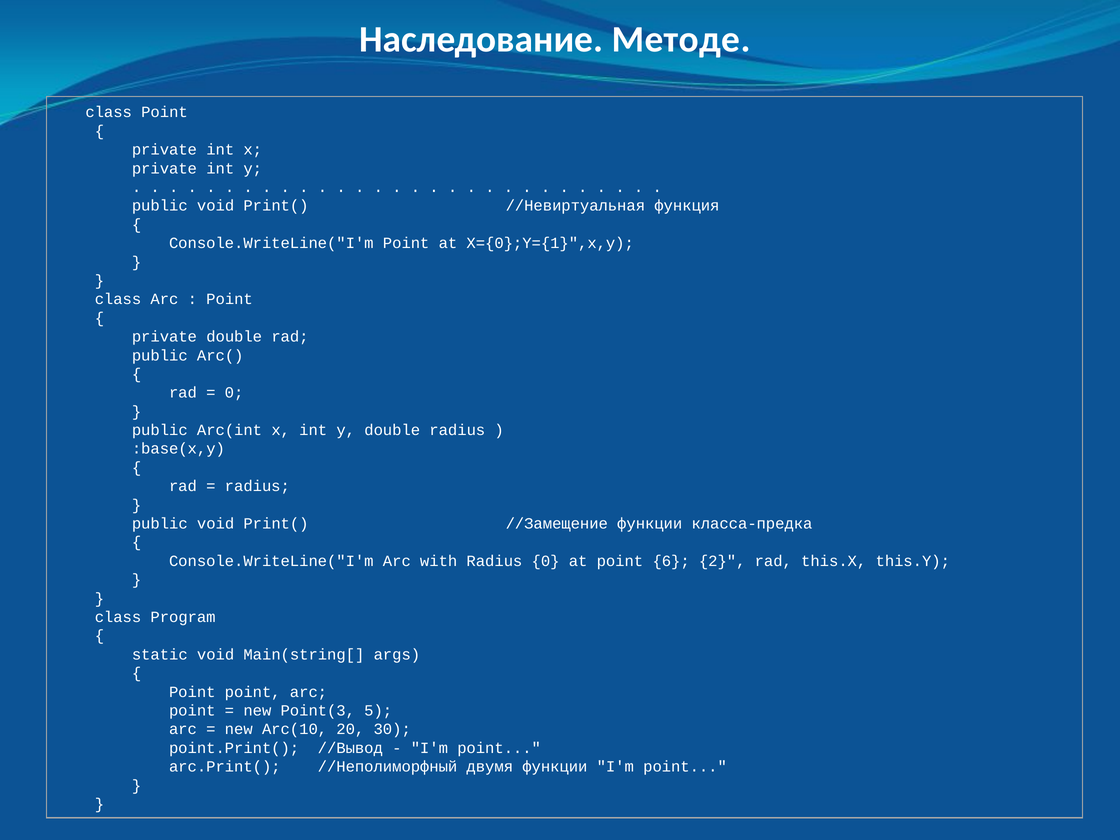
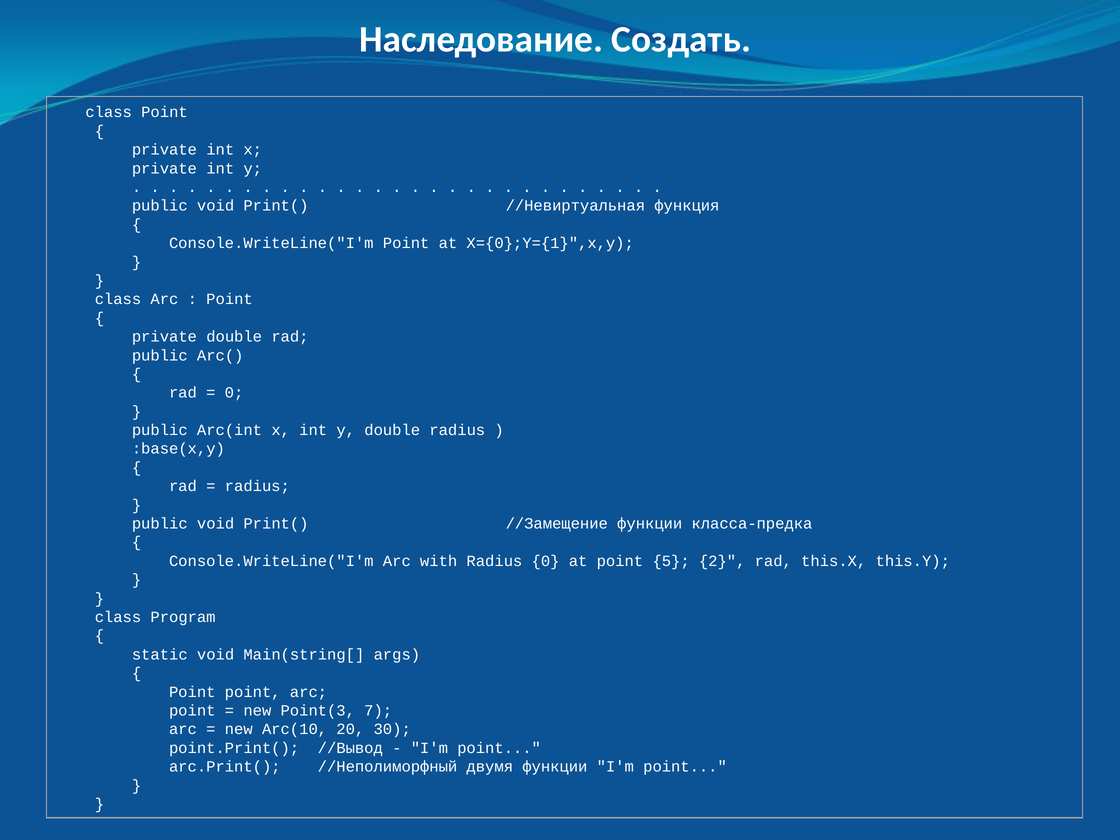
Методе: Методе -> Создать (681, 40)
6: 6 -> 5 (671, 561)
5: 5 -> 7 (378, 711)
